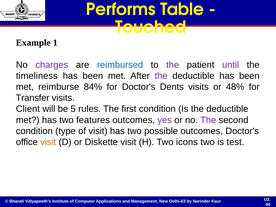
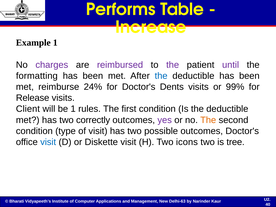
Touched: Touched -> Increase (151, 27)
reimbursed colour: blue -> purple (120, 65)
timeliness: timeliness -> formatting (37, 76)
the colour: purple -> blue (161, 76)
84%: 84% -> 24% (93, 87)
48%: 48% -> 99% (235, 87)
Transfer: Transfer -> Release (33, 98)
be 5: 5 -> 1 (73, 109)
features: features -> correctly (93, 120)
The colour: purple -> orange (208, 120)
visit colour: orange -> blue (48, 142)
test: test -> tree (236, 142)
